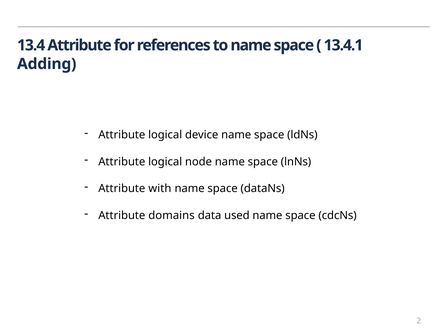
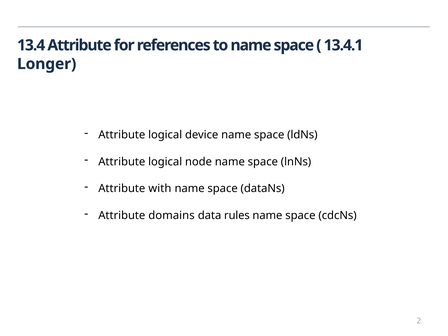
Adding: Adding -> Longer (47, 64)
used: used -> rules (237, 215)
